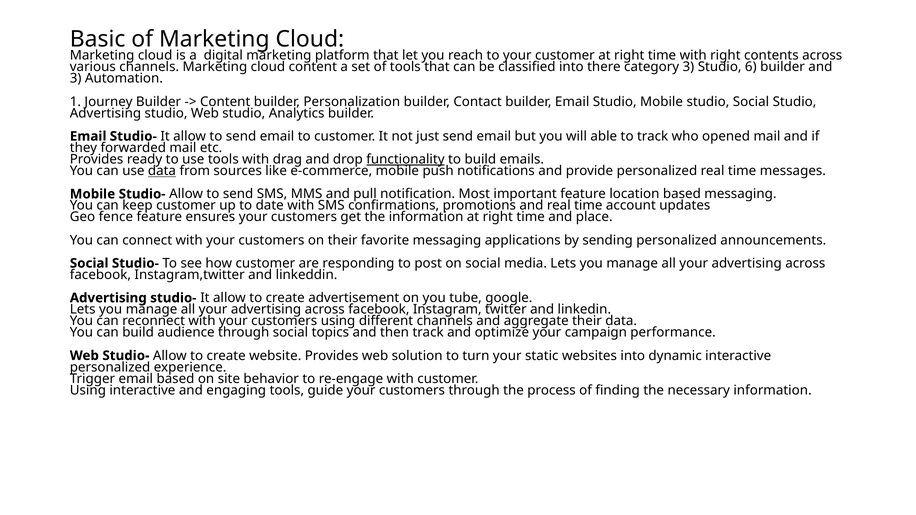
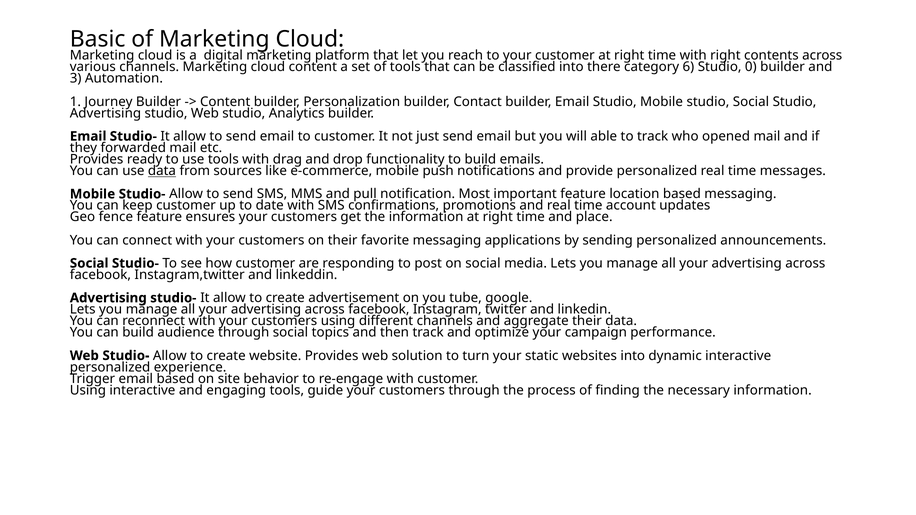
category 3: 3 -> 6 (688, 67)
6: 6 -> 0 (751, 67)
functionality underline: present -> none (405, 159)
